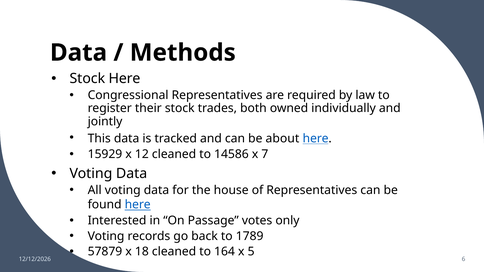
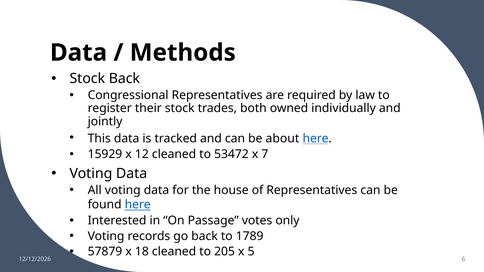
Stock Here: Here -> Back (124, 79)
14586: 14586 -> 53472 (231, 154)
164: 164 -> 205 (225, 252)
